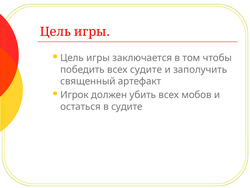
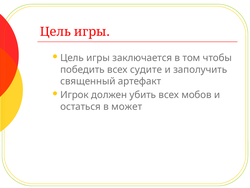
в судите: судите -> может (127, 106)
